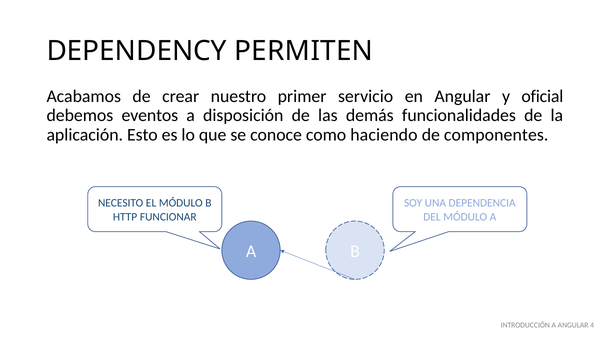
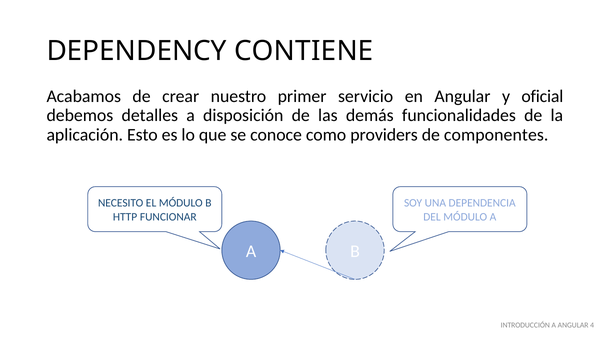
PERMITEN: PERMITEN -> CONTIENE (304, 51)
eventos: eventos -> detalles (150, 116)
haciendo: haciendo -> providers (384, 135)
